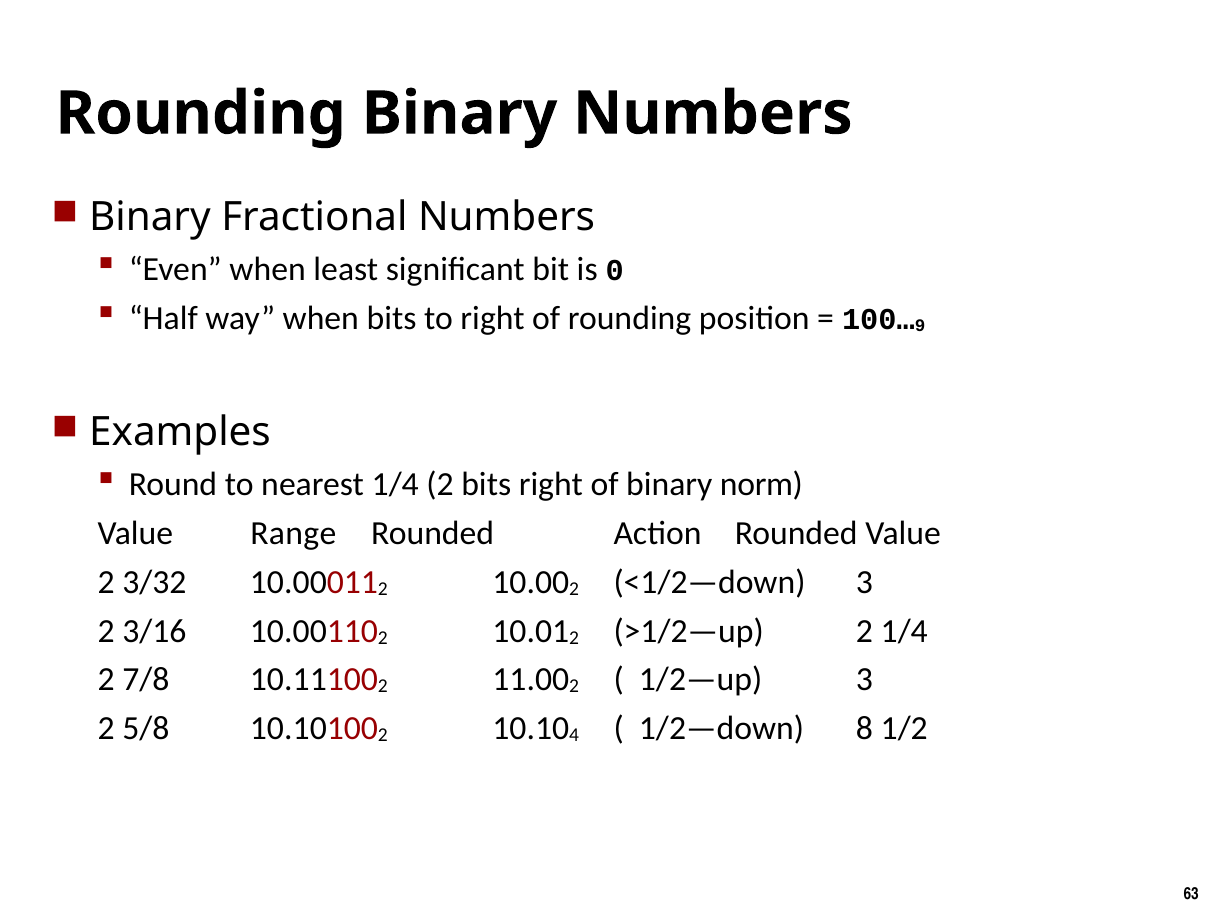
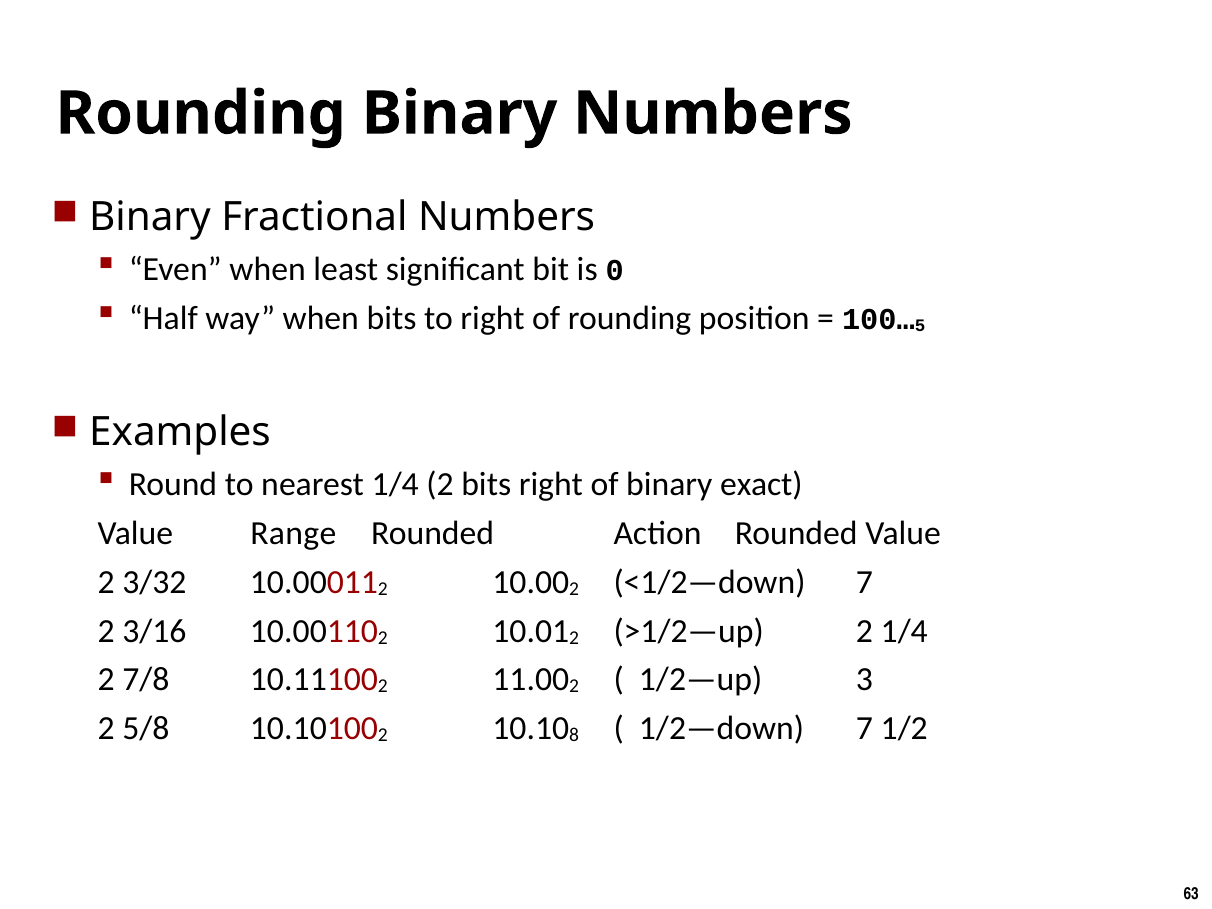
9: 9 -> 5 (920, 326)
norm: norm -> exact (761, 485)
<1/2—down 3: 3 -> 7 (865, 582)
4: 4 -> 8 (574, 735)
1/2—down 8: 8 -> 7 (865, 729)
